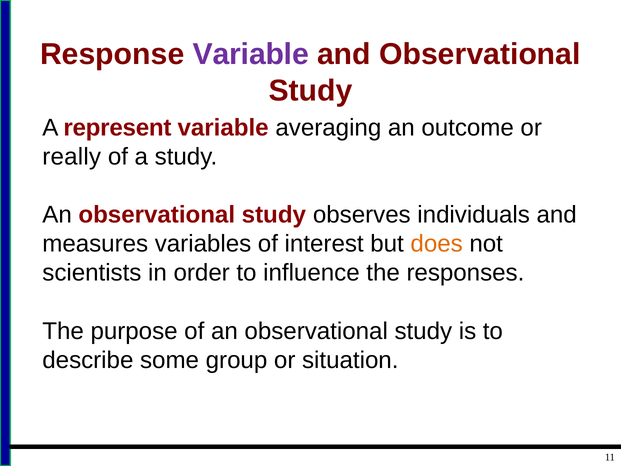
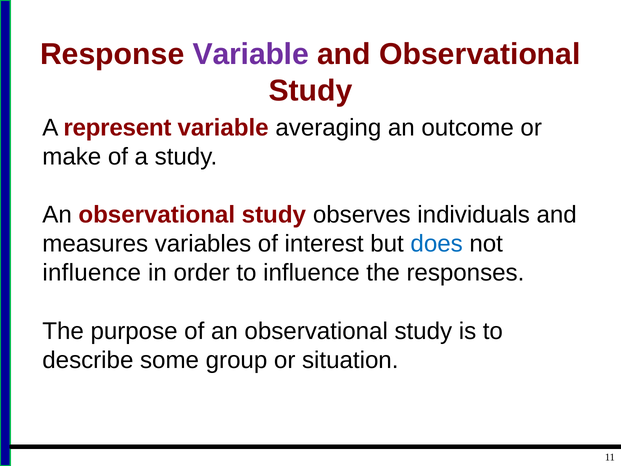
really: really -> make (72, 157)
does colour: orange -> blue (437, 244)
scientists: scientists -> influence (92, 273)
